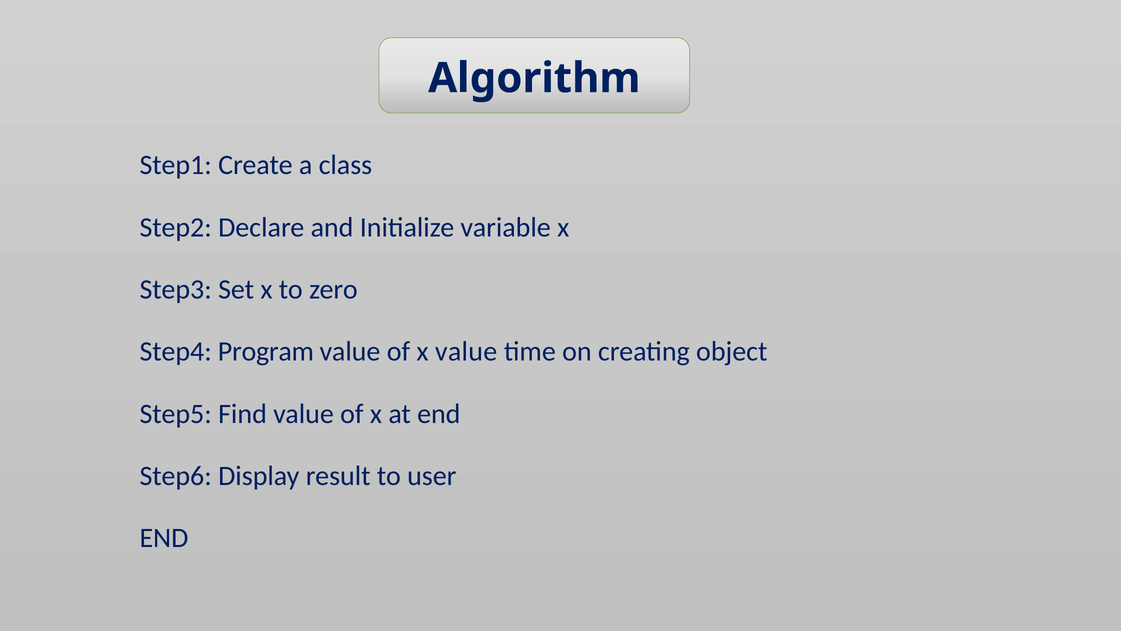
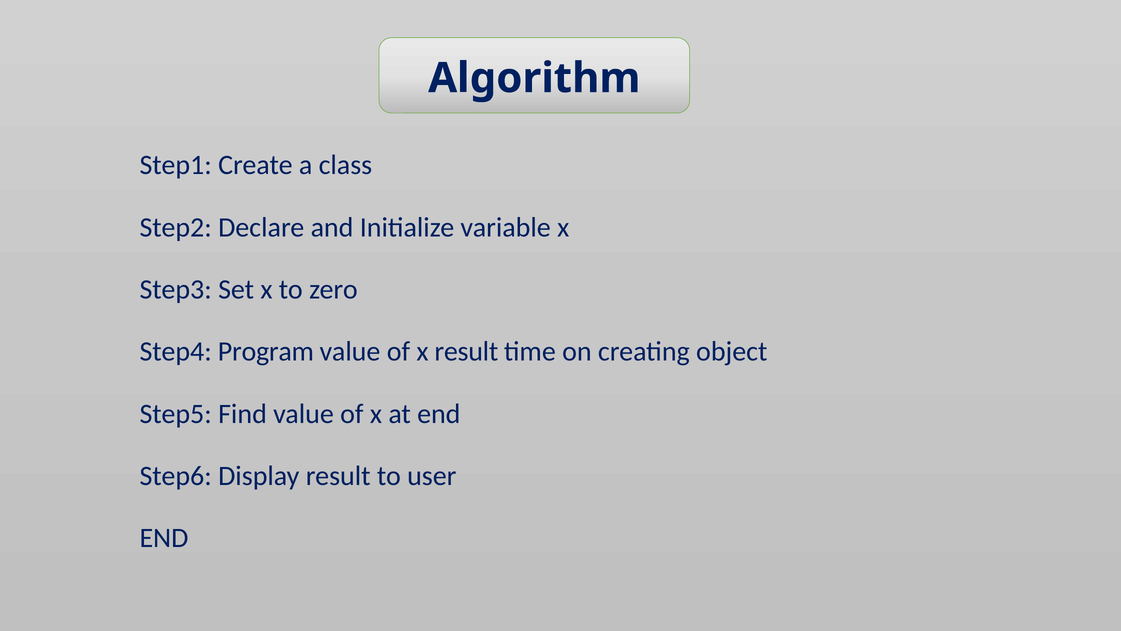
x value: value -> result (466, 351)
